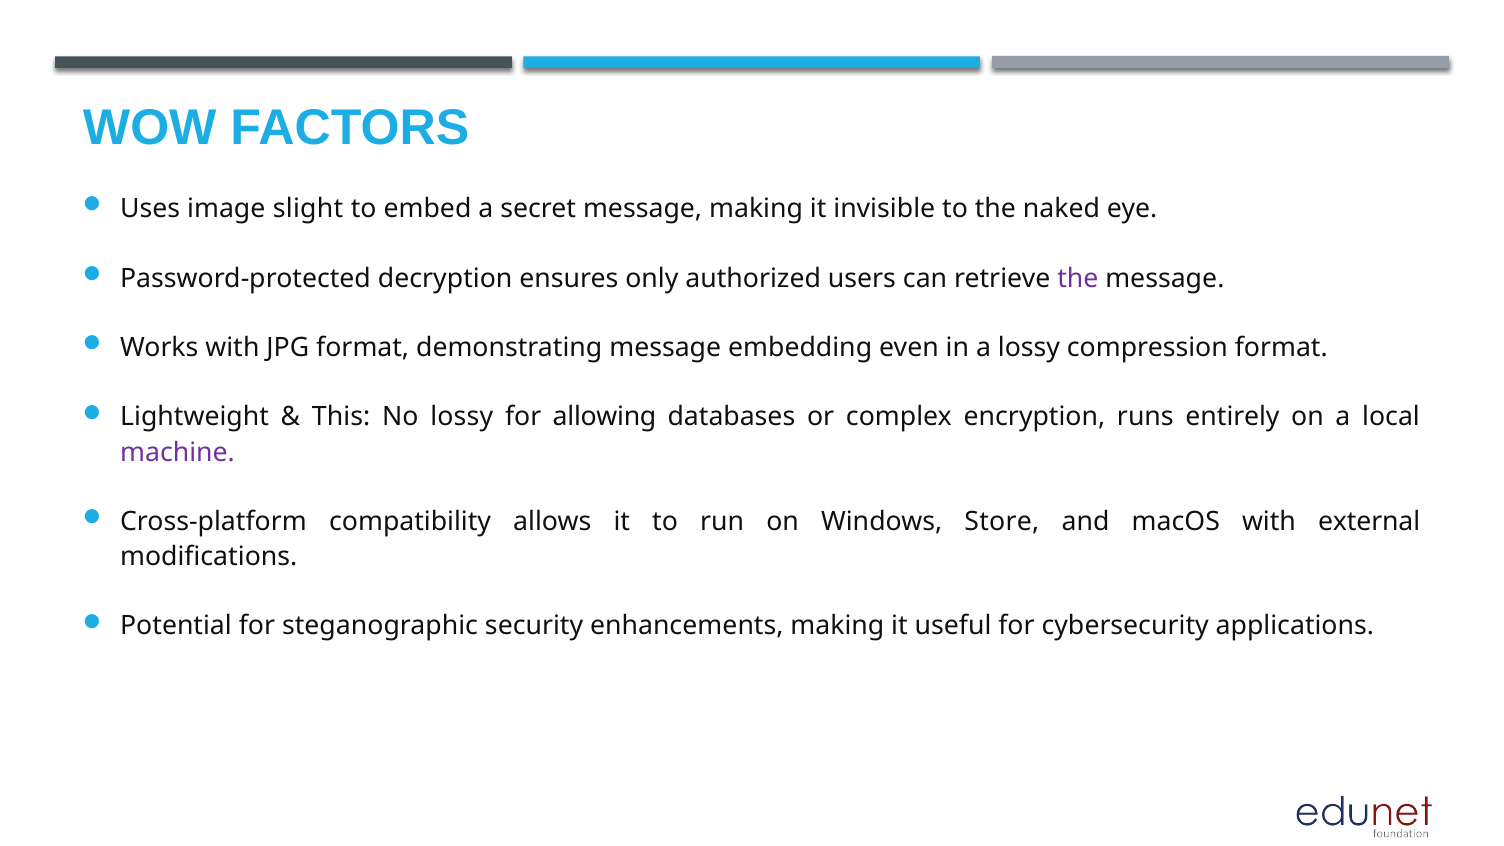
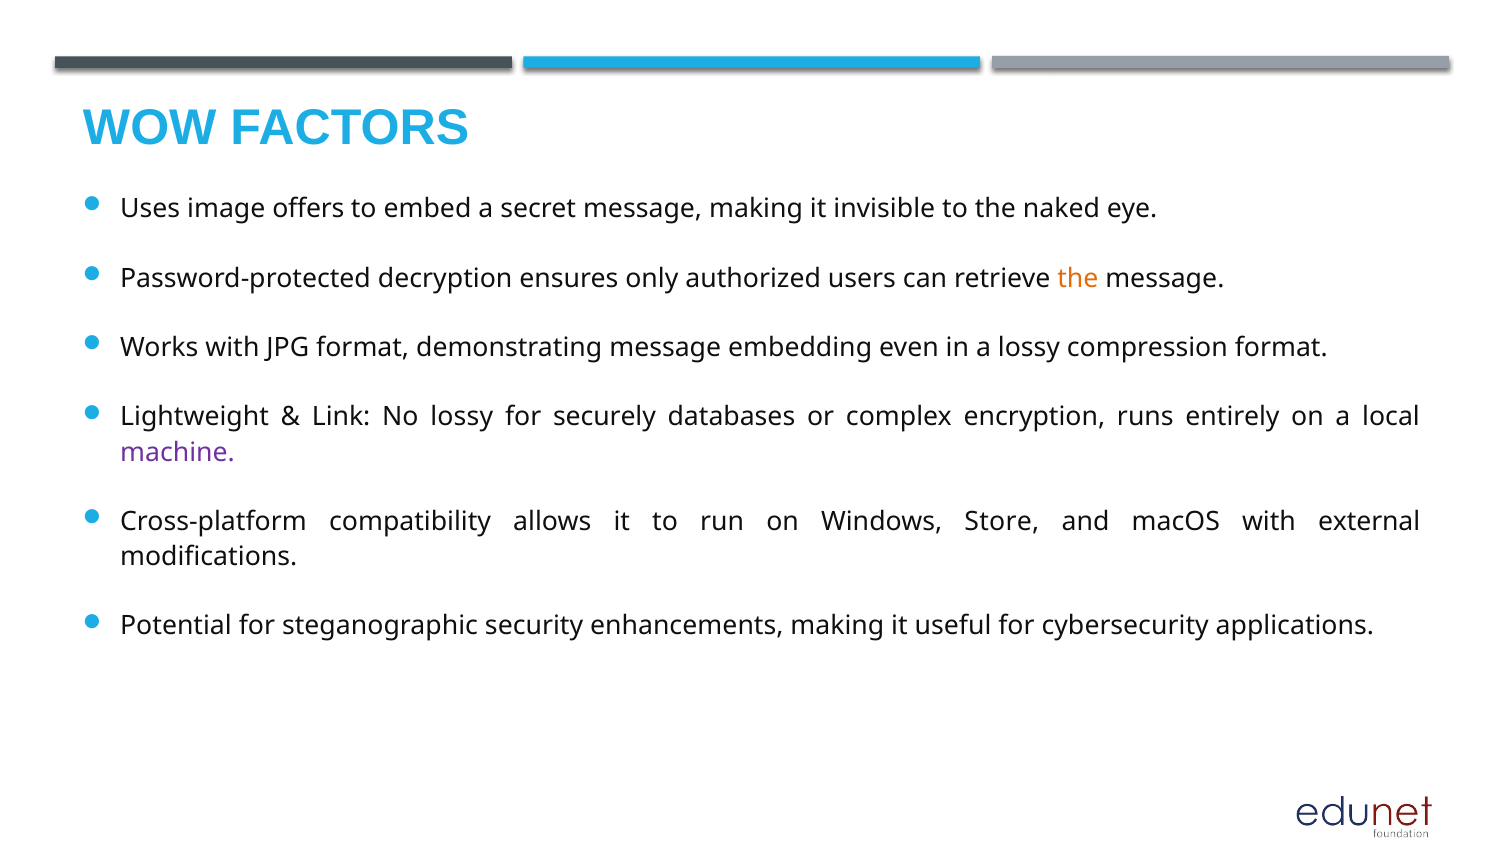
slight: slight -> offers (308, 209)
the colour: purple -> orange (1078, 278)
This: This -> Link (341, 417)
allowing: allowing -> securely (604, 417)
